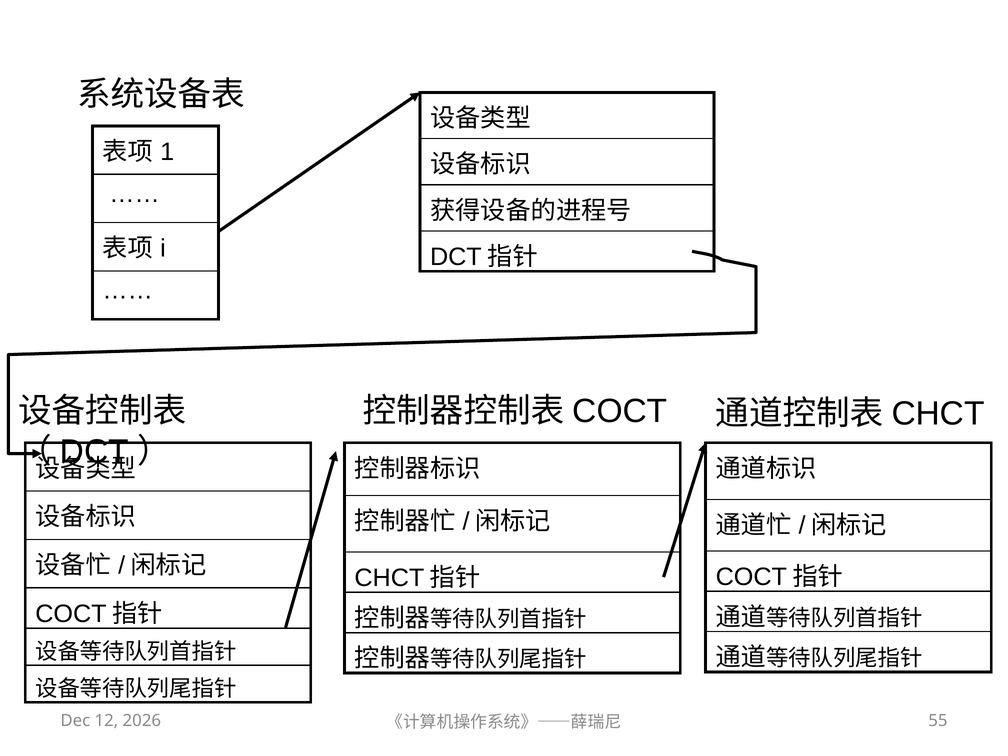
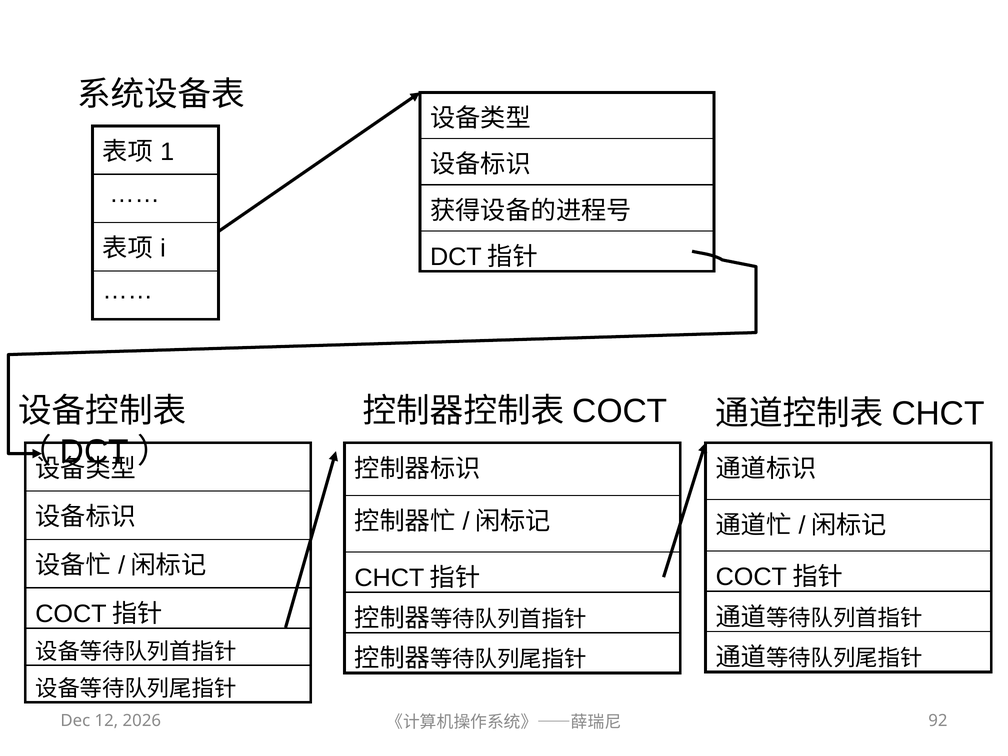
55: 55 -> 92 (938, 721)
